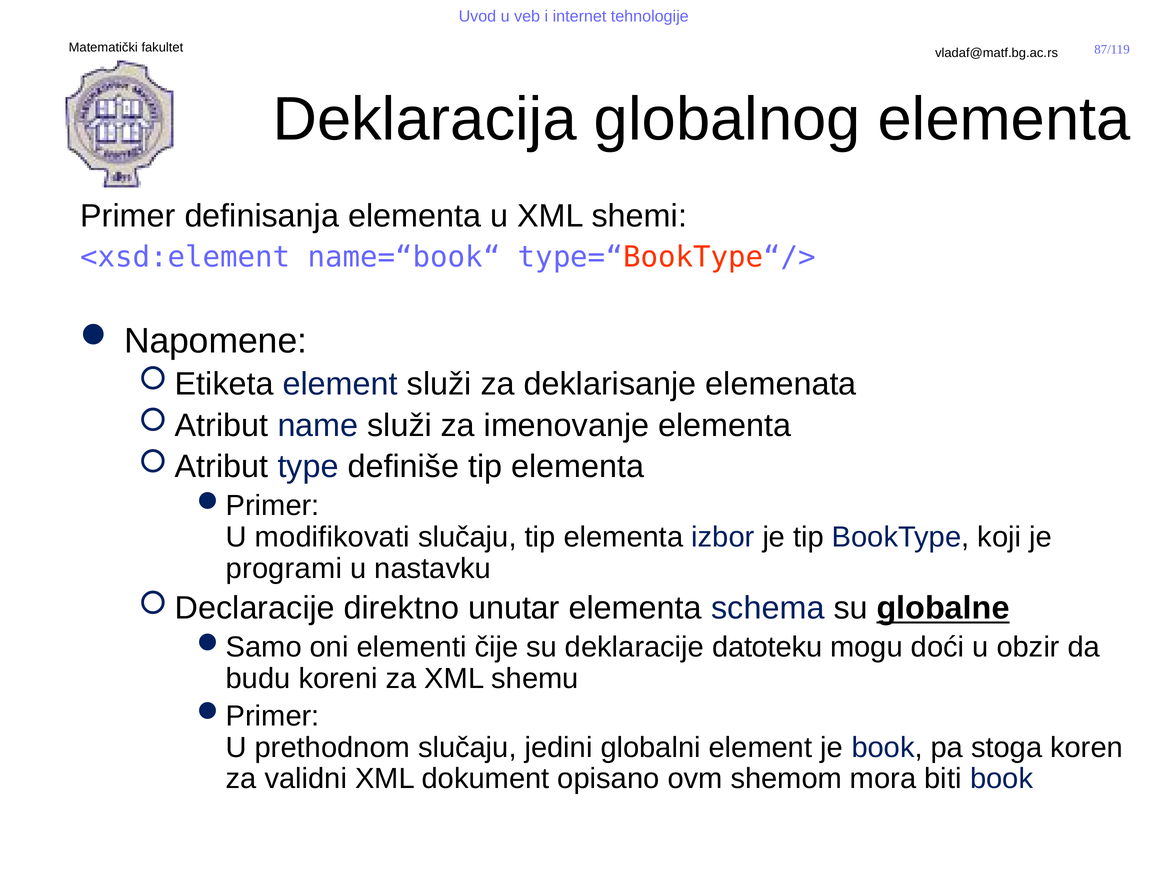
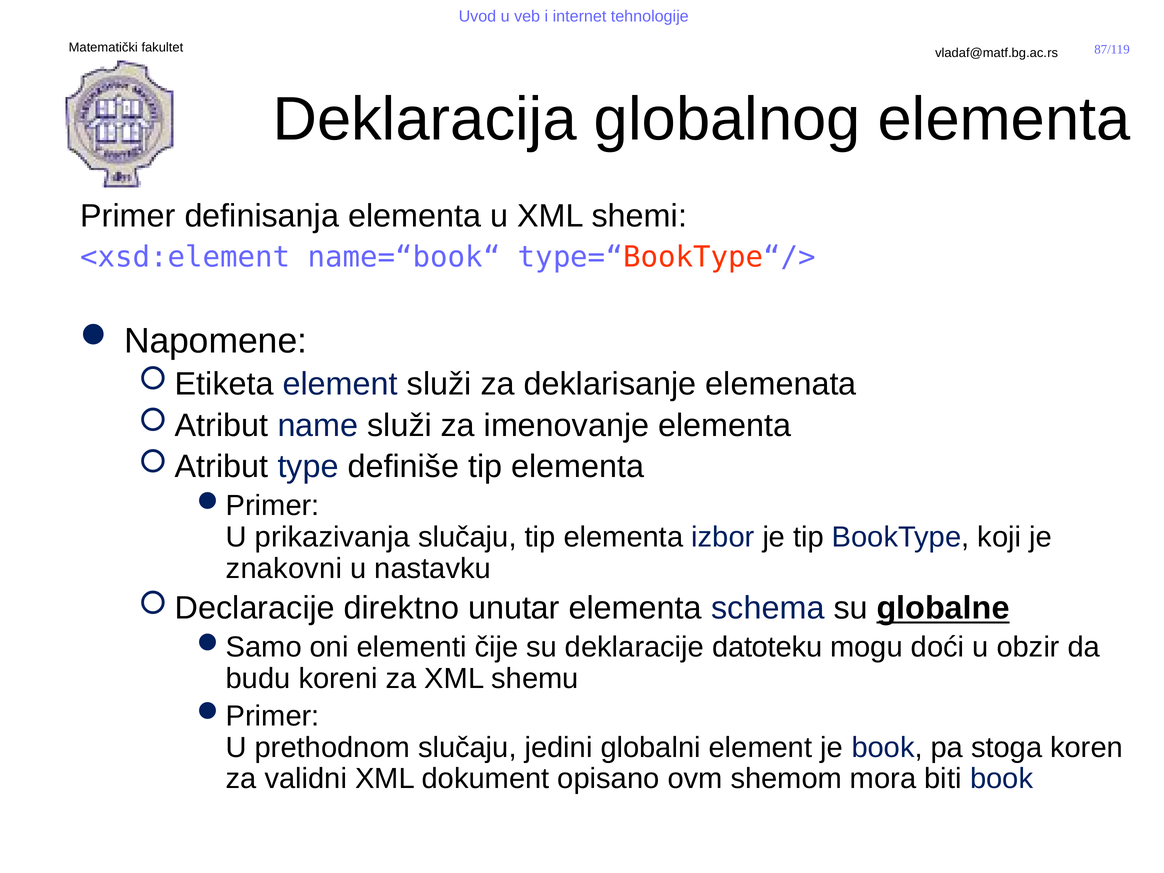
modifikovati: modifikovati -> prikazivanja (332, 537)
programi: programi -> znakovni (284, 569)
